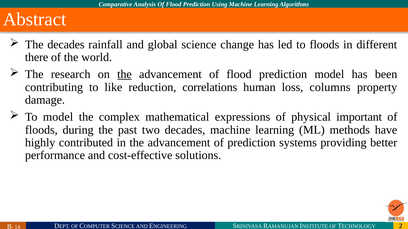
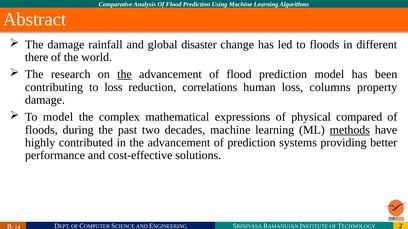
The decades: decades -> damage (66, 45)
science: science -> disaster (199, 45)
to like: like -> loss (114, 87)
important: important -> compared (359, 117)
methods underline: none -> present (350, 130)
